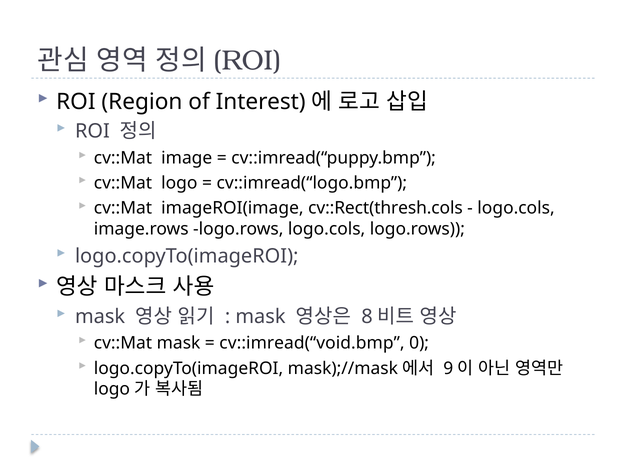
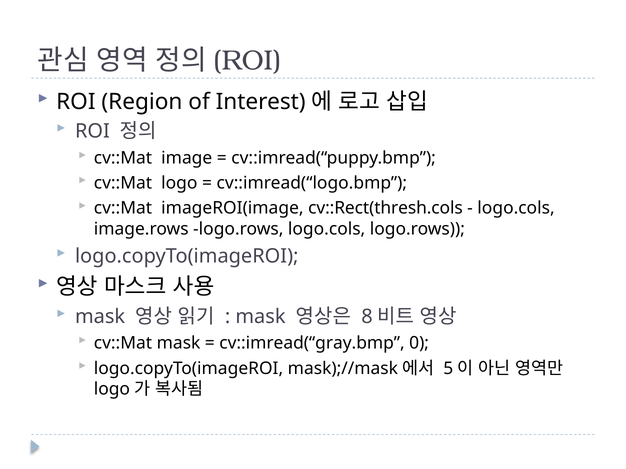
cv::imread(“void.bmp: cv::imread(“void.bmp -> cv::imread(“gray.bmp (312, 343)
9: 9 -> 5 (448, 369)
